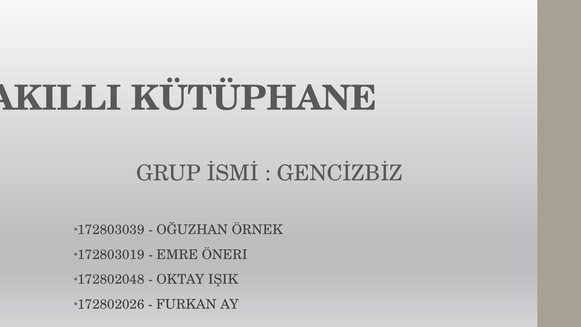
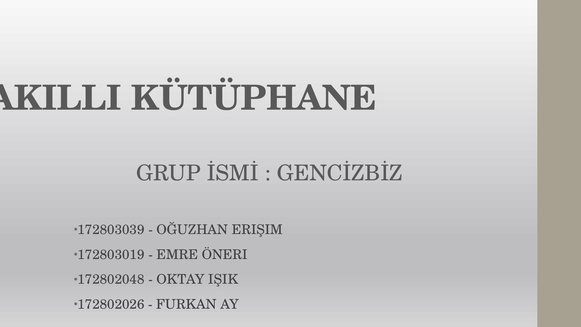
ÖRNEK: ÖRNEK -> ERIŞIM (257, 230)
